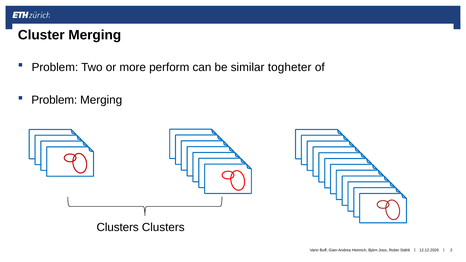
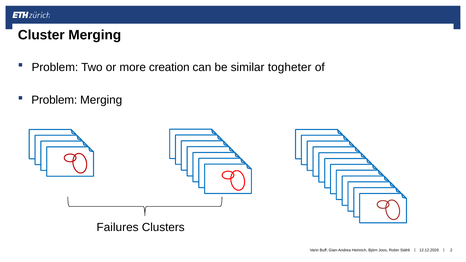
perform: perform -> creation (169, 67)
Clusters: Clusters -> Failures (118, 227)
